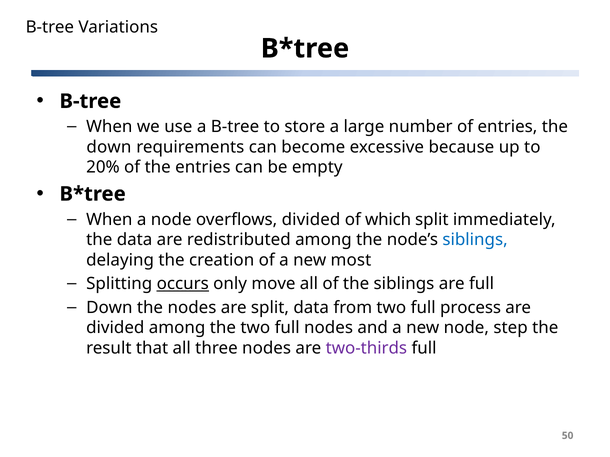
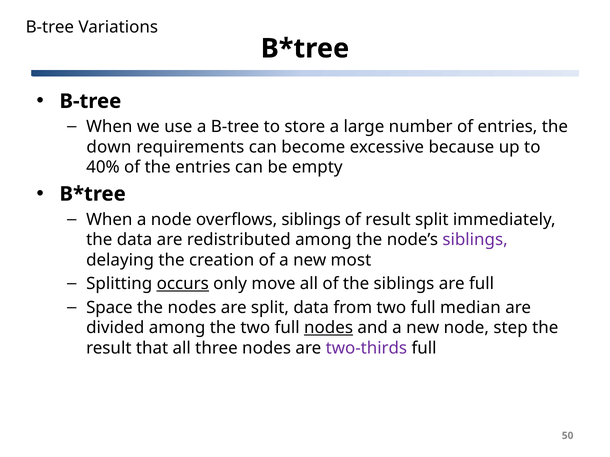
20%: 20% -> 40% (103, 168)
overflows divided: divided -> siblings (311, 220)
of which: which -> result (388, 220)
siblings colour: blue -> purple (475, 240)
Down: Down -> Space (109, 308)
process: process -> median (470, 308)
nodes underline: none -> present (329, 328)
